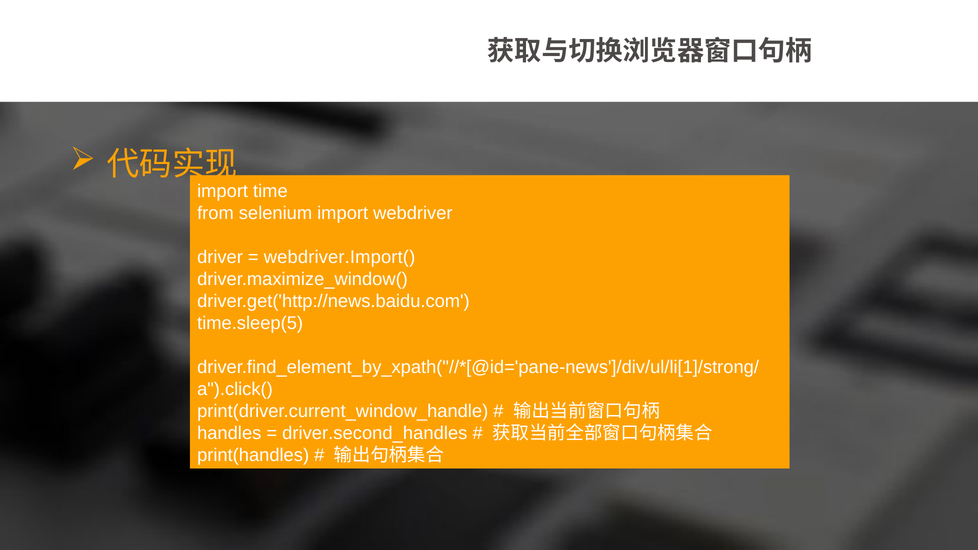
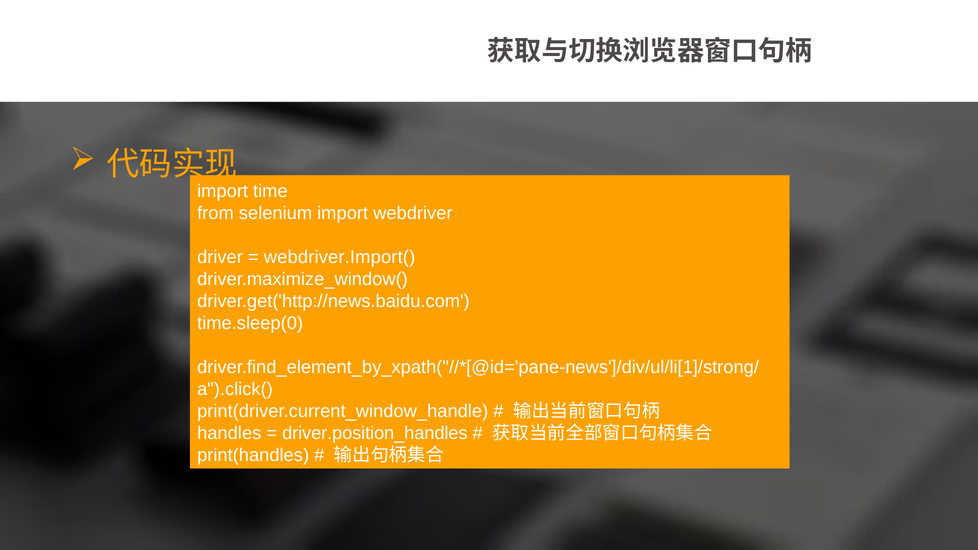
time.sleep(5: time.sleep(5 -> time.sleep(0 (250, 323)
driver.second_handles: driver.second_handles -> driver.position_handles (375, 433)
